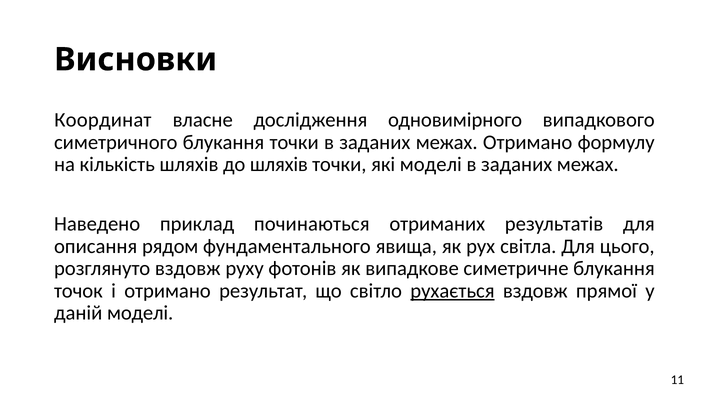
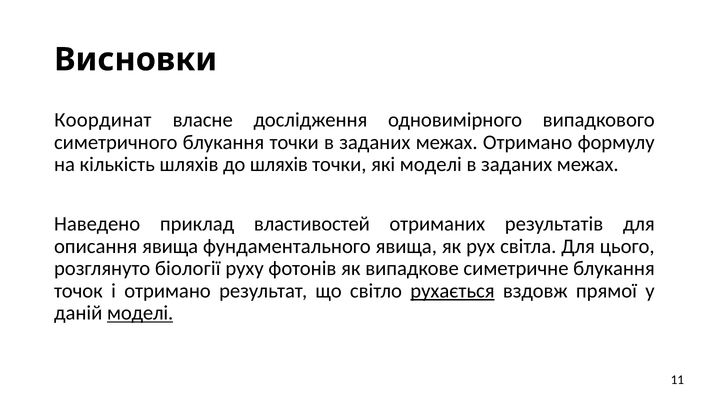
починаються: починаються -> властивостей (312, 224)
описання рядом: рядом -> явища (170, 246)
розглянуто вздовж: вздовж -> біології (188, 268)
моделі underline: none -> present (140, 313)
